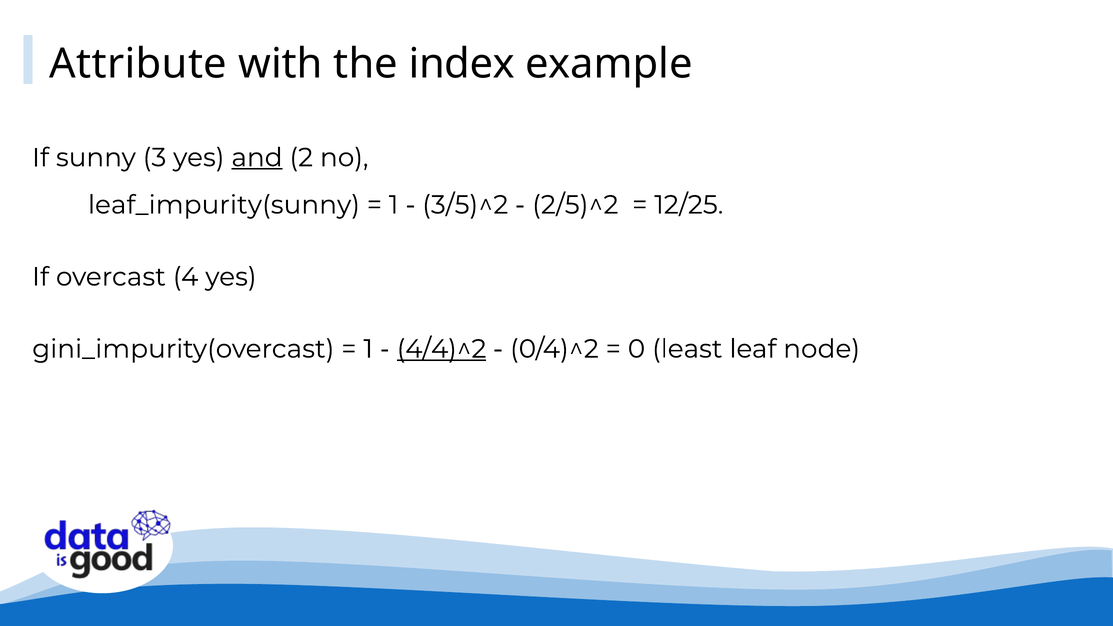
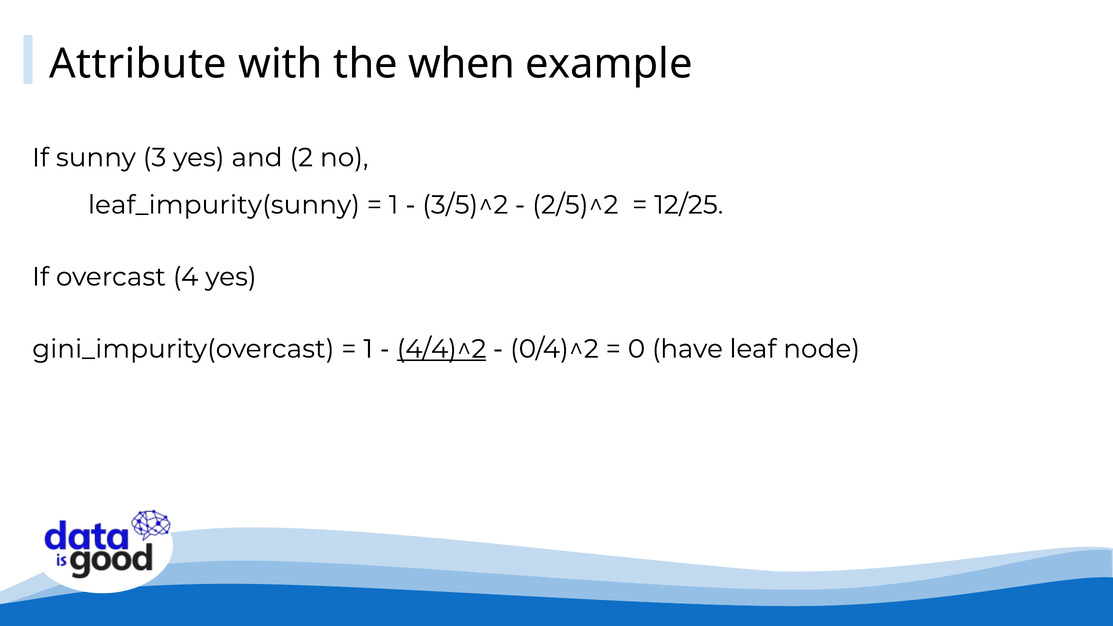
index: index -> when (462, 64)
and underline: present -> none (257, 158)
least: least -> have (687, 349)
